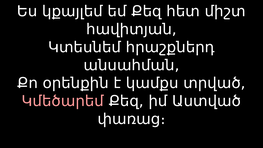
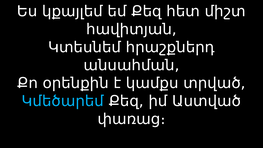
Կմեծարեմ colour: pink -> light blue (63, 101)
